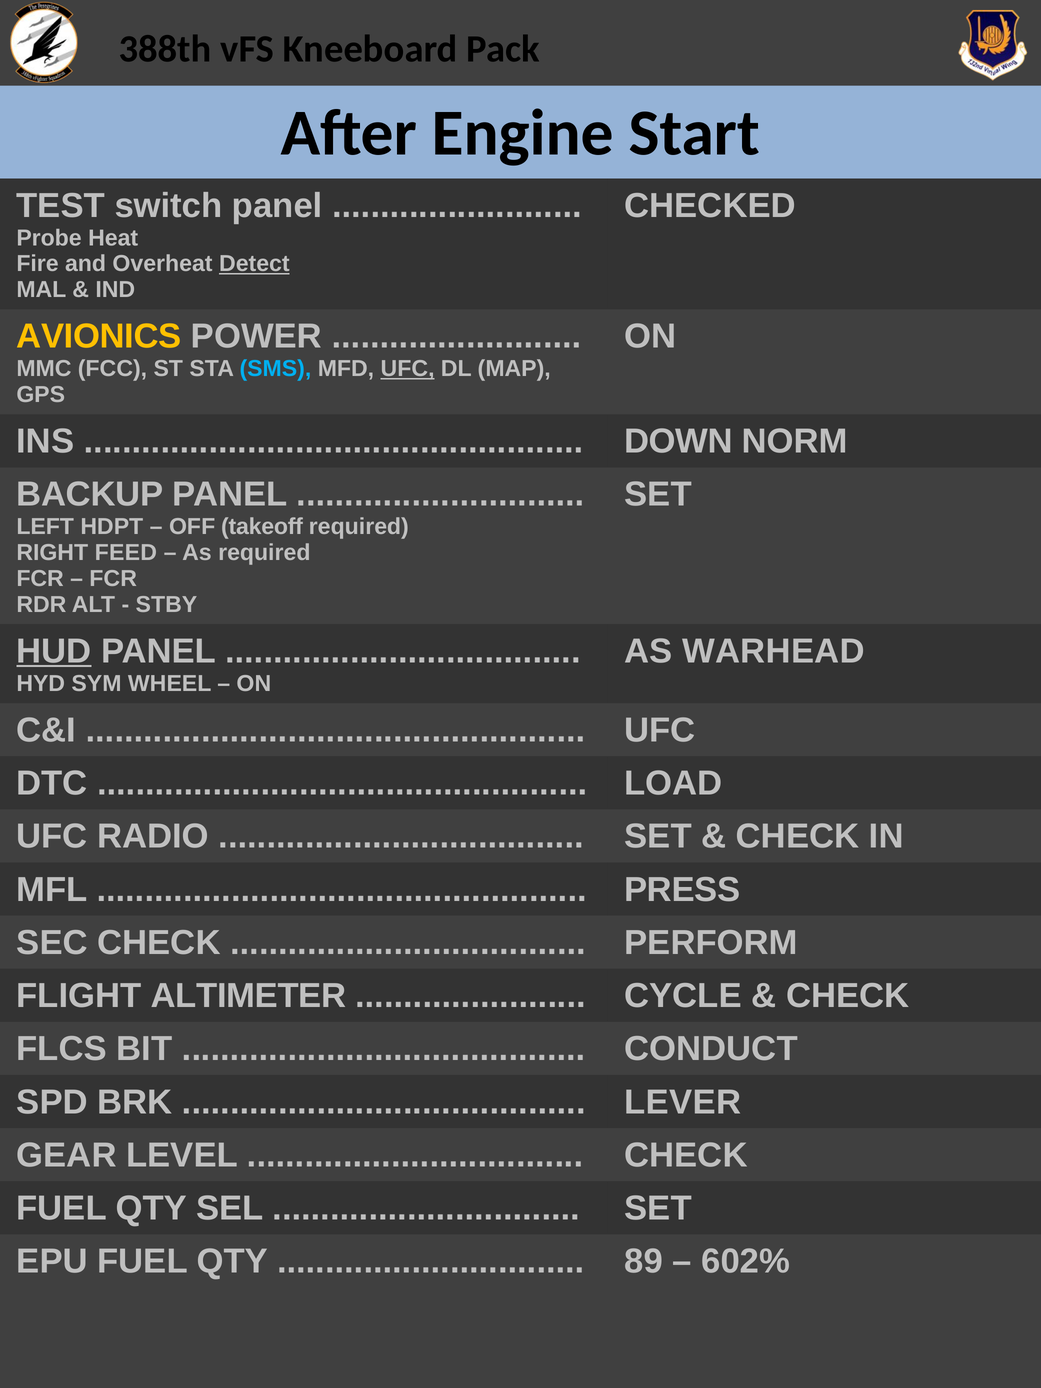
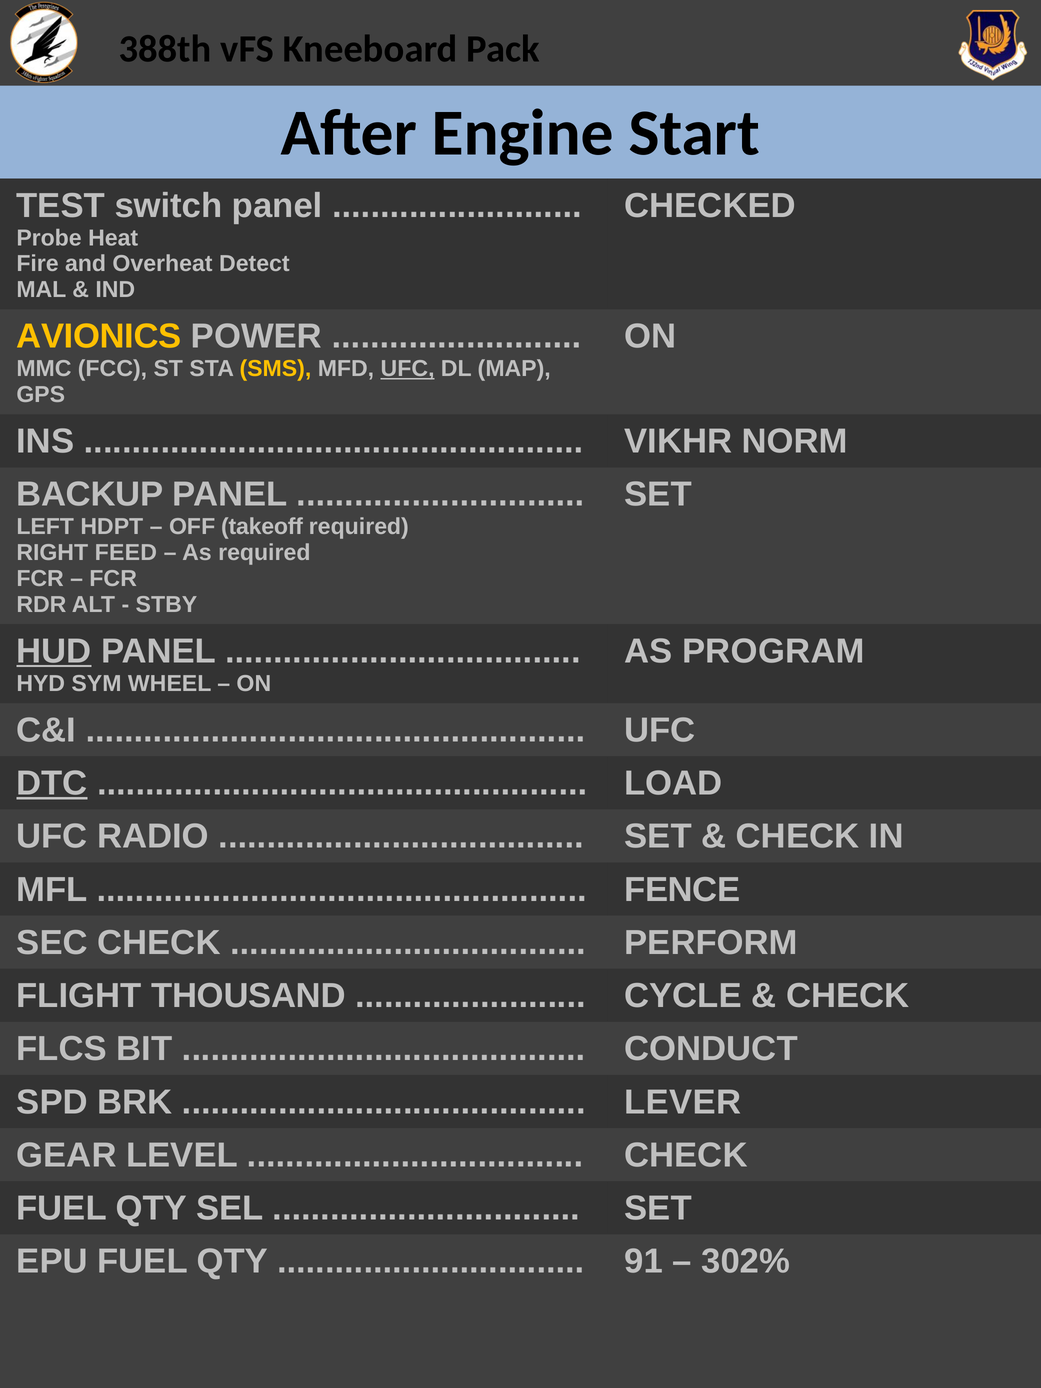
Detect underline: present -> none (254, 264)
SMS colour: light blue -> yellow (275, 369)
DOWN: DOWN -> VIKHR (678, 441)
WARHEAD: WARHEAD -> PROGRAM (773, 651)
DTC underline: none -> present (52, 783)
PRESS: PRESS -> FENCE (682, 890)
ALTIMETER: ALTIMETER -> THOUSAND (248, 996)
89: 89 -> 91 (644, 1261)
602%: 602% -> 302% (746, 1261)
